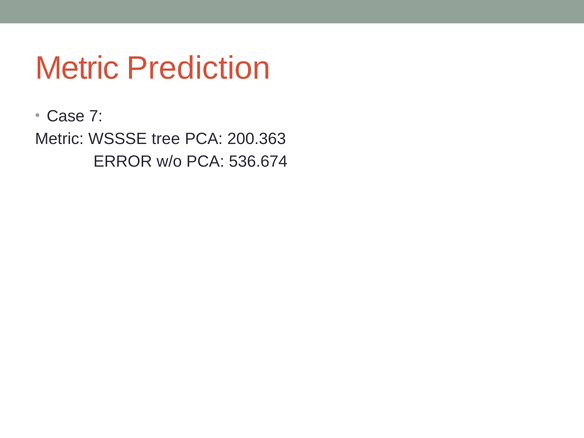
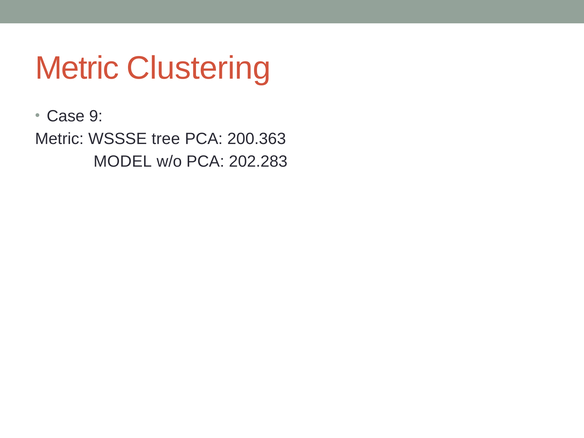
Prediction: Prediction -> Clustering (199, 68)
7: 7 -> 9 (96, 116)
ERROR: ERROR -> MODEL (123, 161)
536.674: 536.674 -> 202.283 (258, 161)
